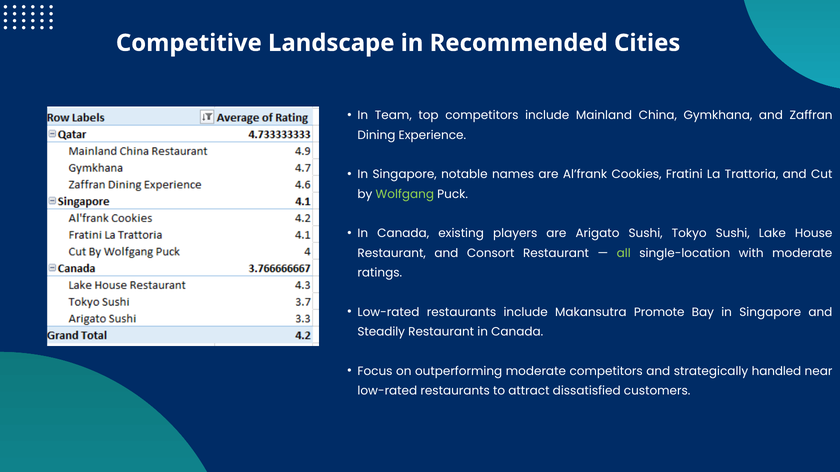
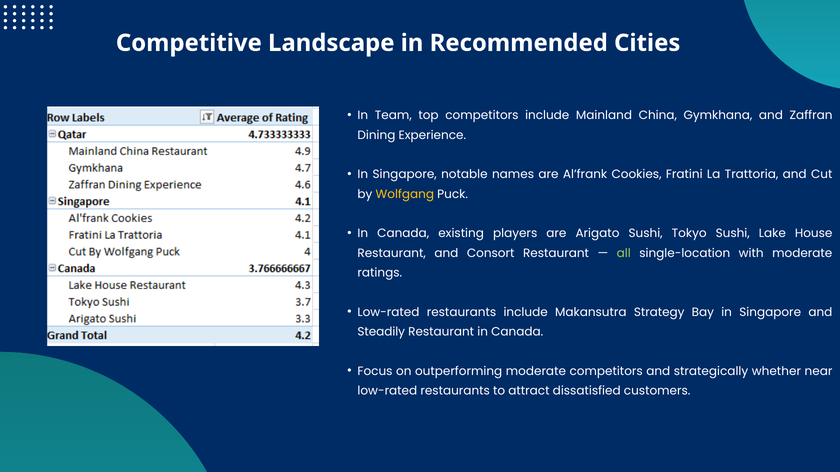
Wolfgang colour: light green -> yellow (405, 194)
Promote: Promote -> Strategy (659, 312)
handled: handled -> whether (776, 372)
